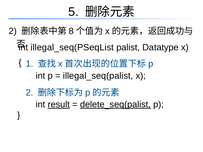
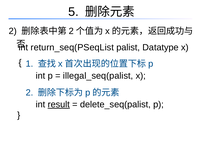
8: 8 -> 2 (71, 31)
illegal_seq(PSeqList: illegal_seq(PSeqList -> return_seq(PSeqList (72, 48)
delete_seq(palist underline: present -> none (115, 105)
